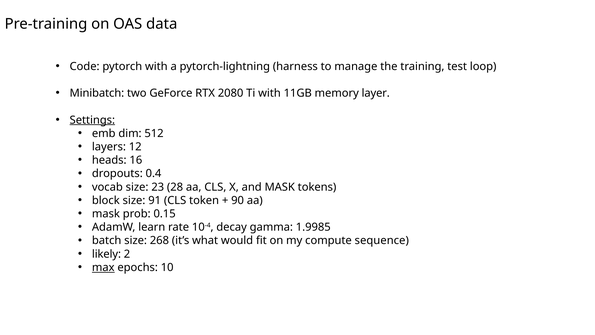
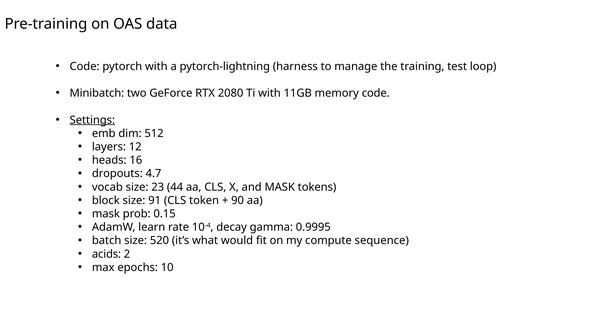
memory layer: layer -> code (376, 93)
0.4: 0.4 -> 4.7 (153, 173)
28: 28 -> 44 (175, 187)
1.9985: 1.9985 -> 0.9995 (313, 227)
268: 268 -> 520 (159, 240)
likely: likely -> acids (106, 254)
max underline: present -> none (103, 267)
